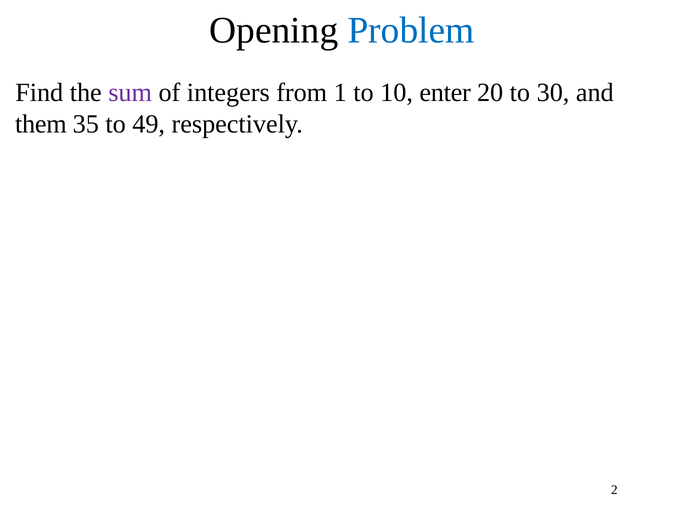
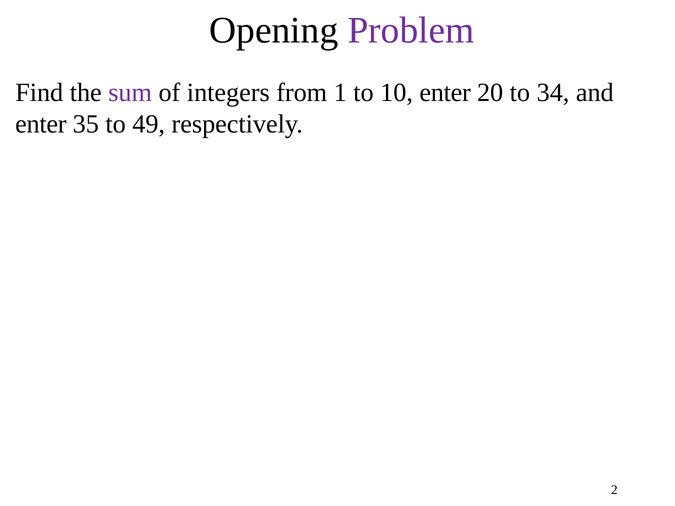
Problem colour: blue -> purple (411, 30)
30: 30 -> 34 (553, 93)
them: them -> enter (41, 124)
